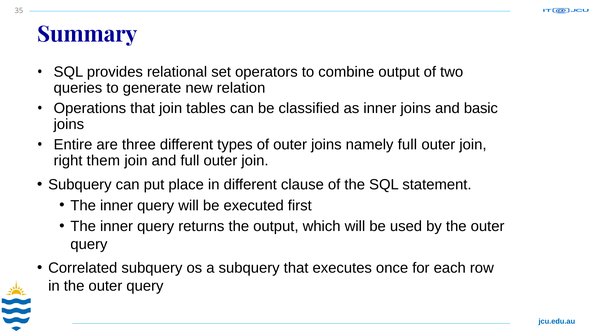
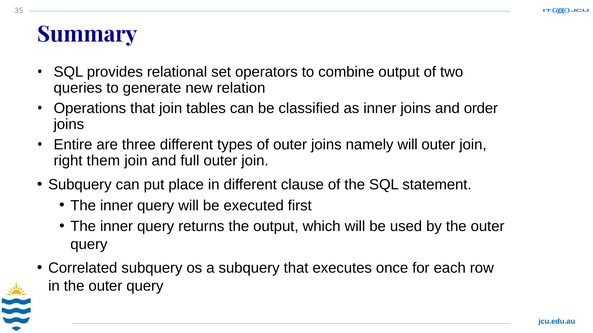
basic: basic -> order (481, 108)
namely full: full -> will (408, 145)
